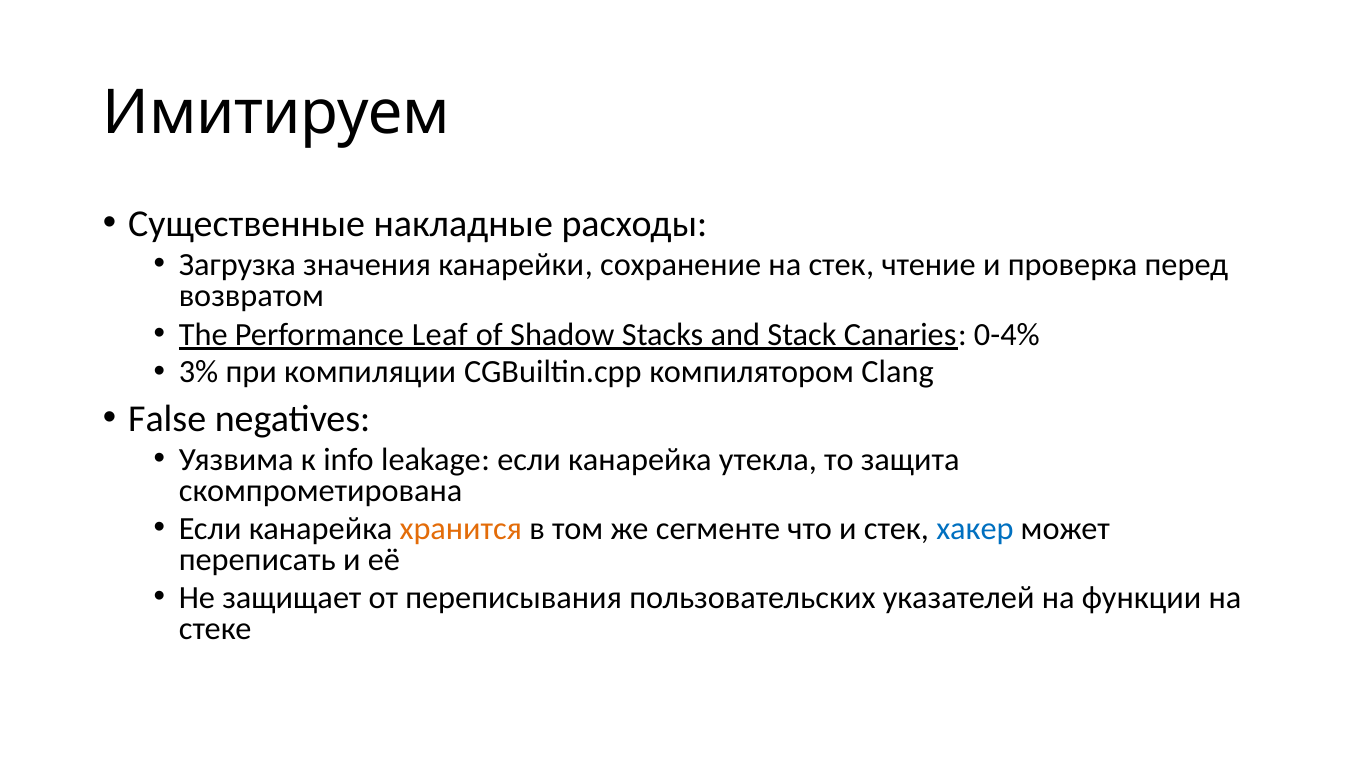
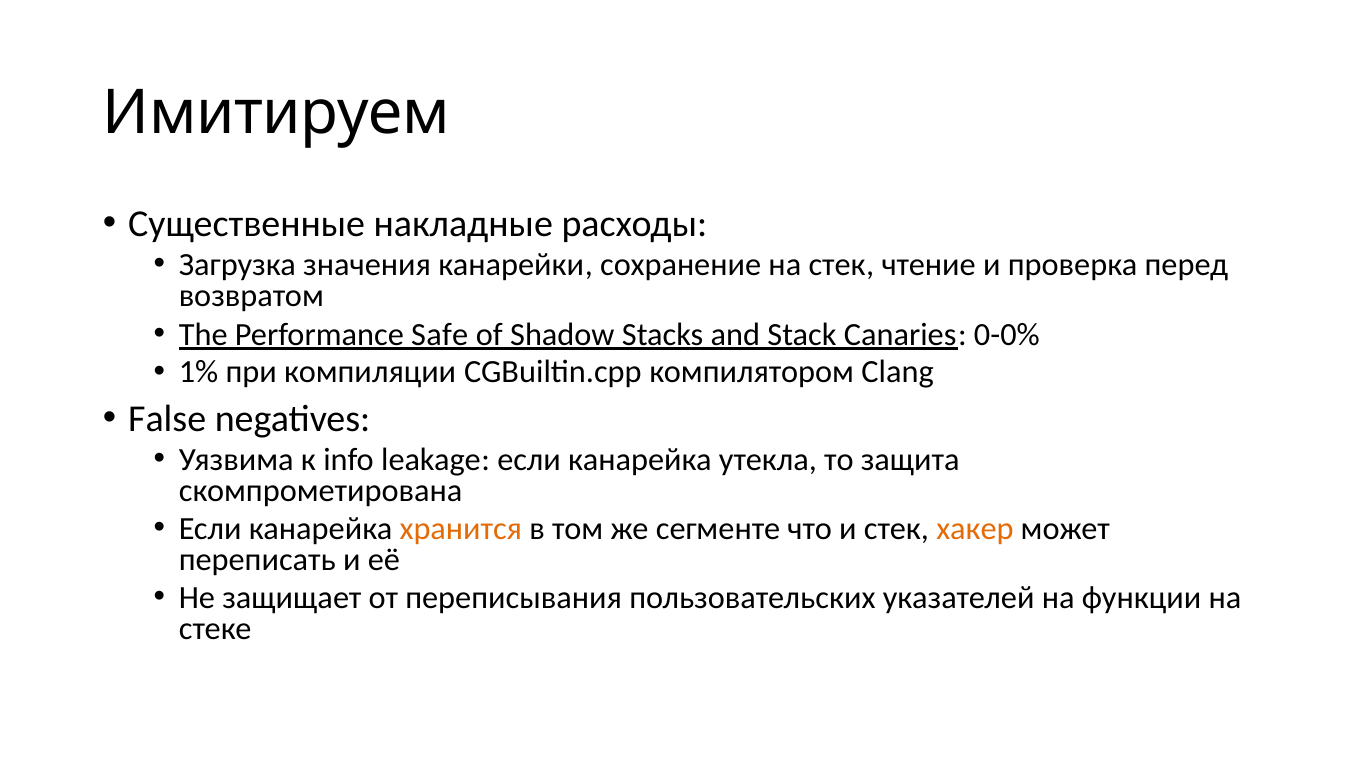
Leaf: Leaf -> Safe (440, 335)
0-4%: 0-4% -> 0-0% (1007, 335)
3%: 3% -> 1% (199, 372)
хакер colour: blue -> orange (975, 529)
